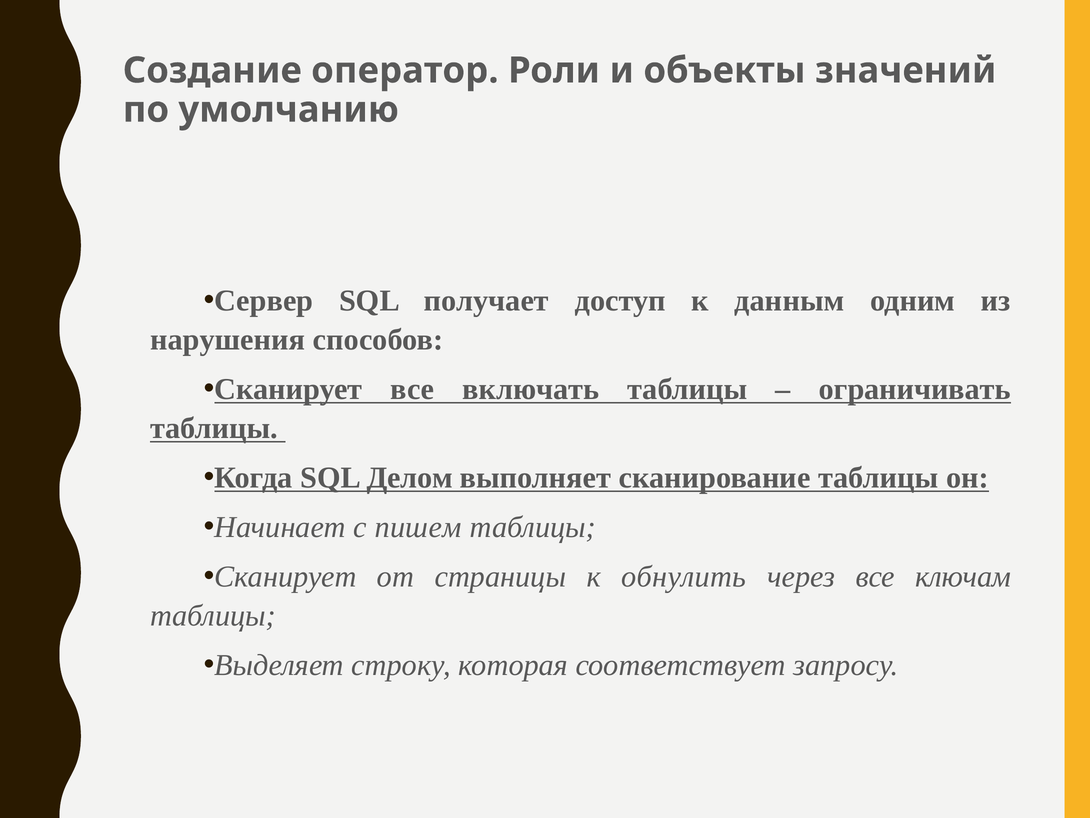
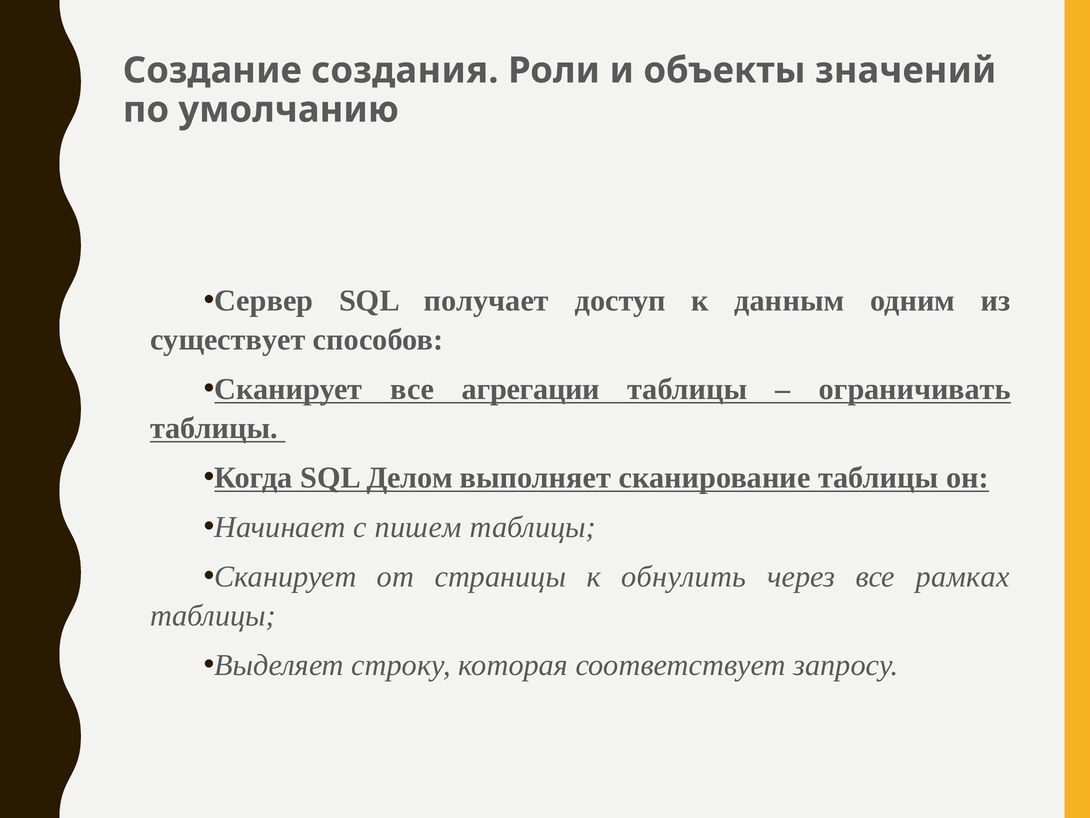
оператор: оператор -> создания (405, 70)
нарушения: нарушения -> существует (228, 340)
включать: включать -> агрегации (531, 389)
ключам: ключам -> рамках (963, 576)
